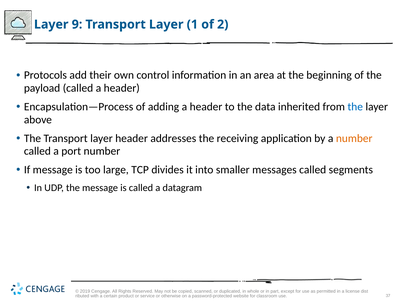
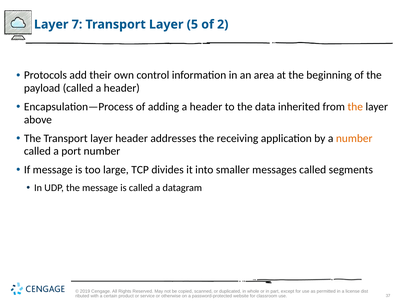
9: 9 -> 7 (77, 24)
1: 1 -> 5 (192, 24)
the colour: blue -> orange (355, 107)
